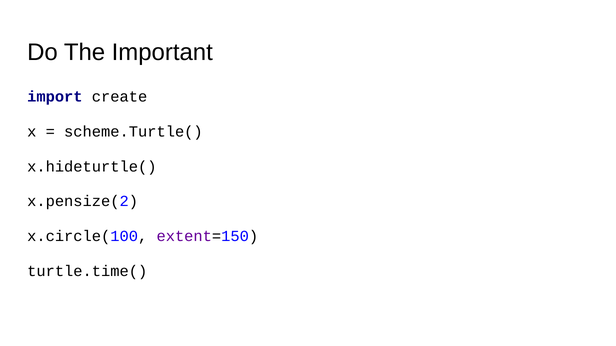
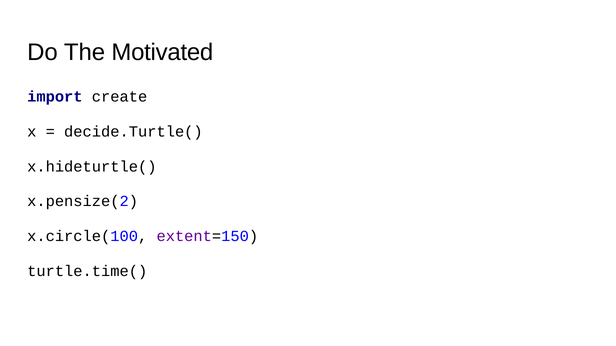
Important: Important -> Motivated (162, 52)
scheme.Turtle(: scheme.Turtle( -> decide.Turtle( (133, 132)
